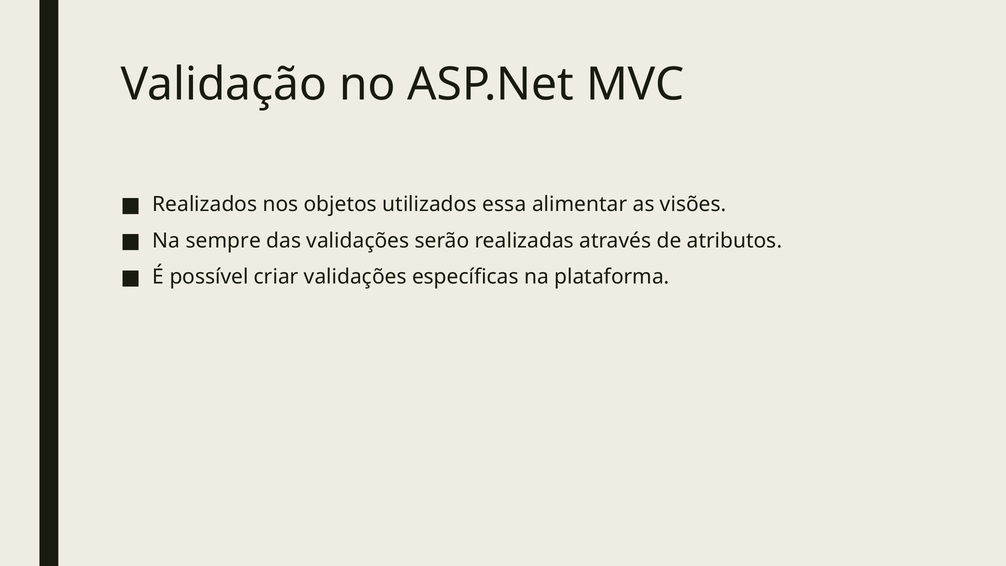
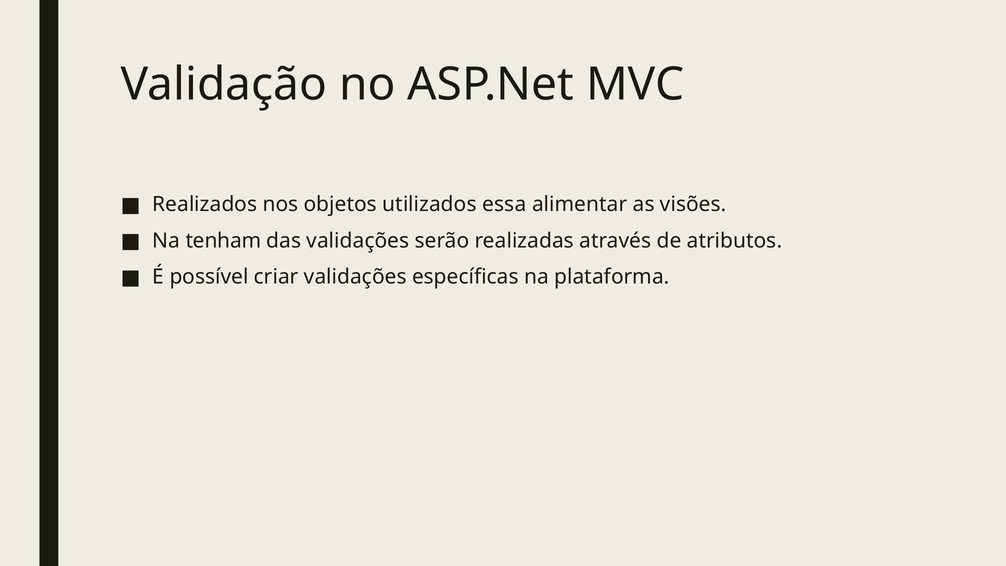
sempre: sempre -> tenham (223, 241)
